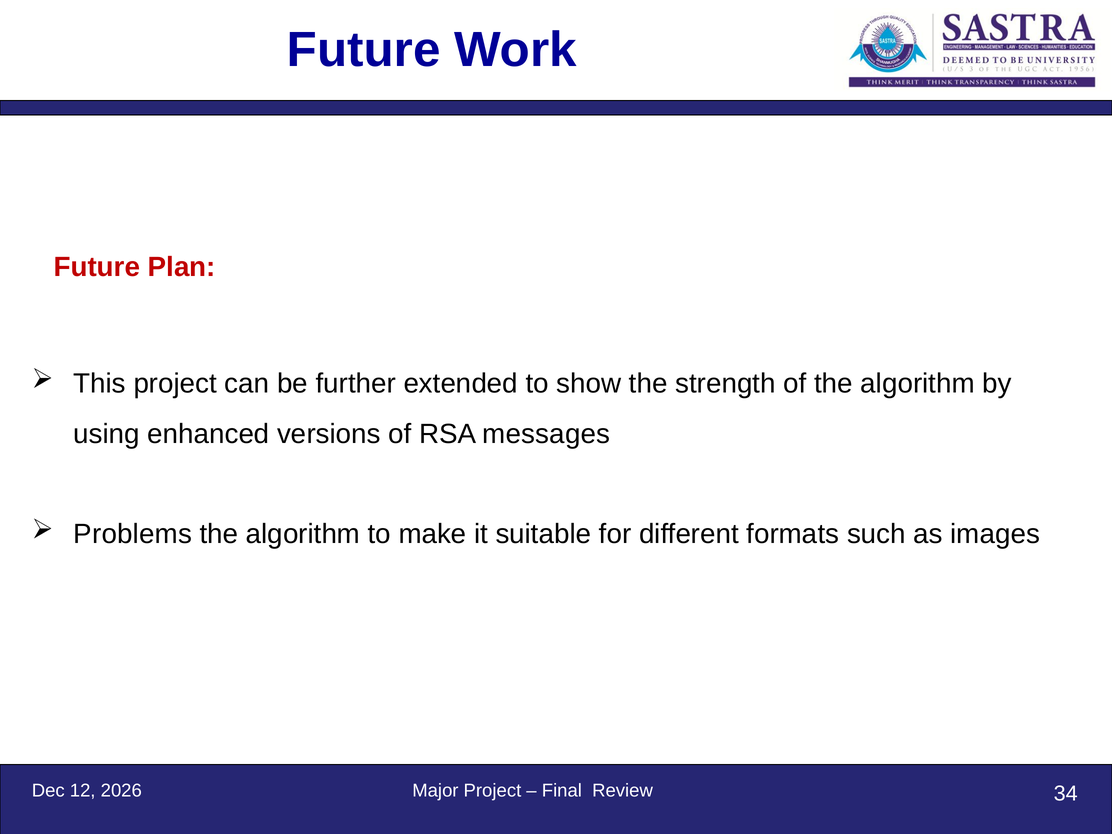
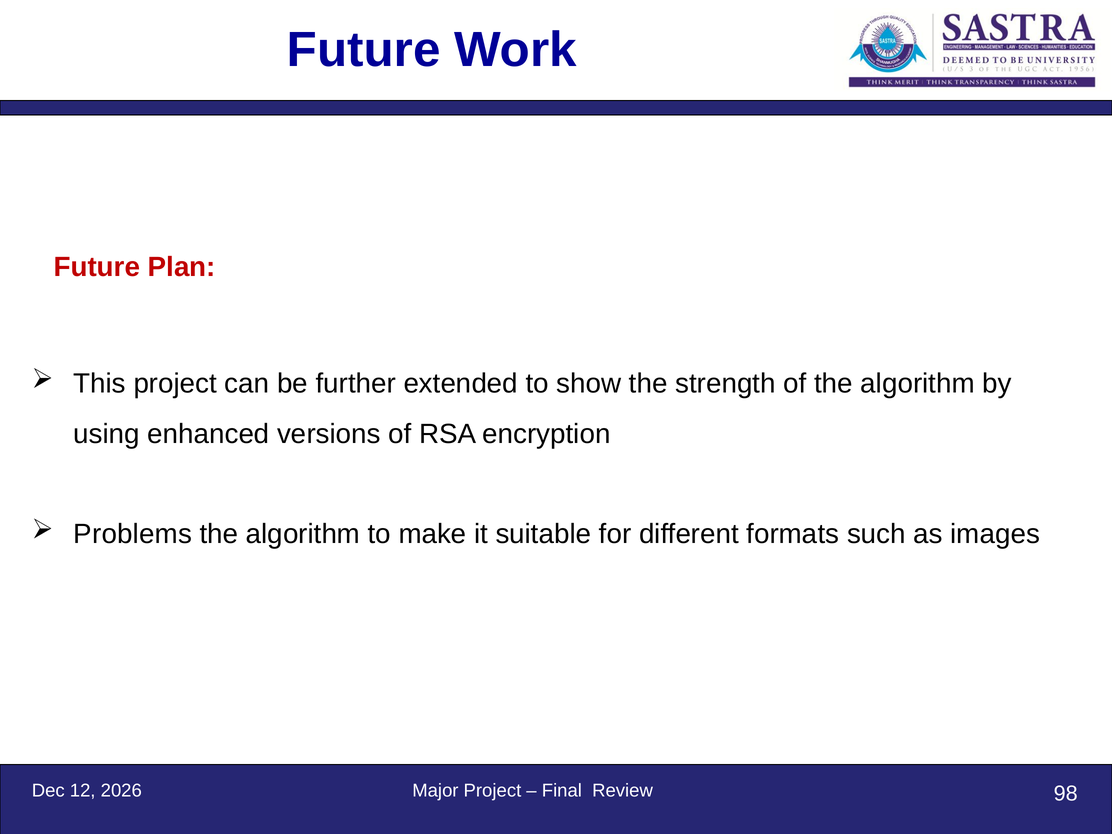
messages: messages -> encryption (546, 434)
34: 34 -> 98 (1066, 793)
